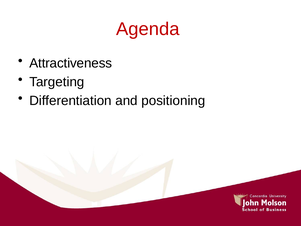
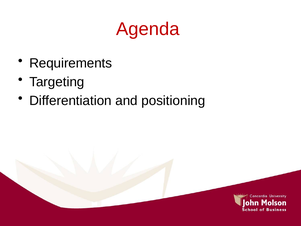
Attractiveness: Attractiveness -> Requirements (71, 63)
